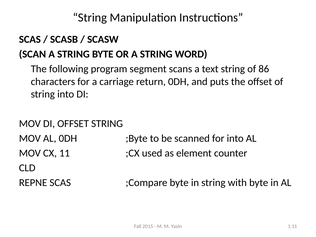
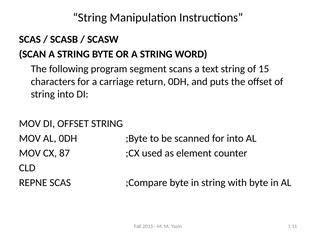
86: 86 -> 15 (264, 69)
11: 11 -> 87 (65, 153)
